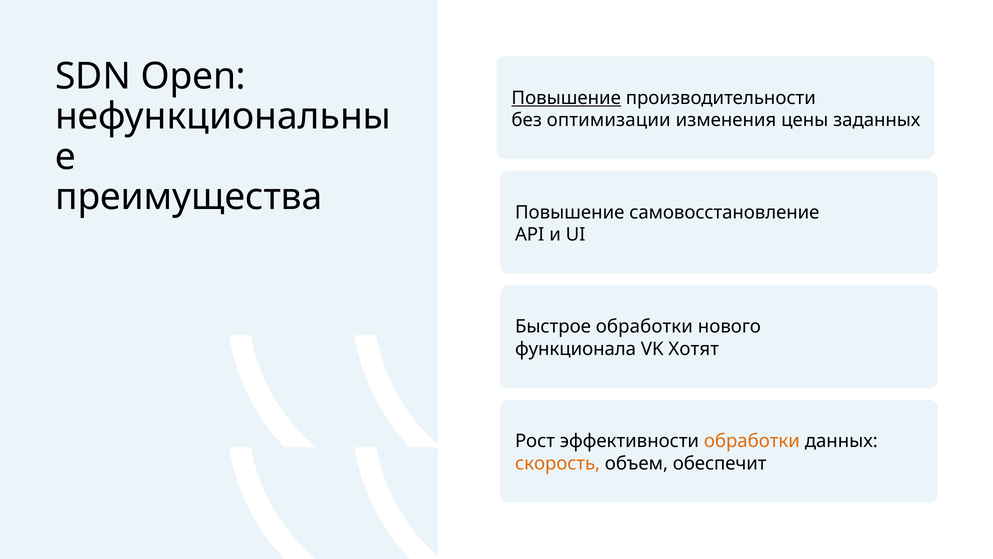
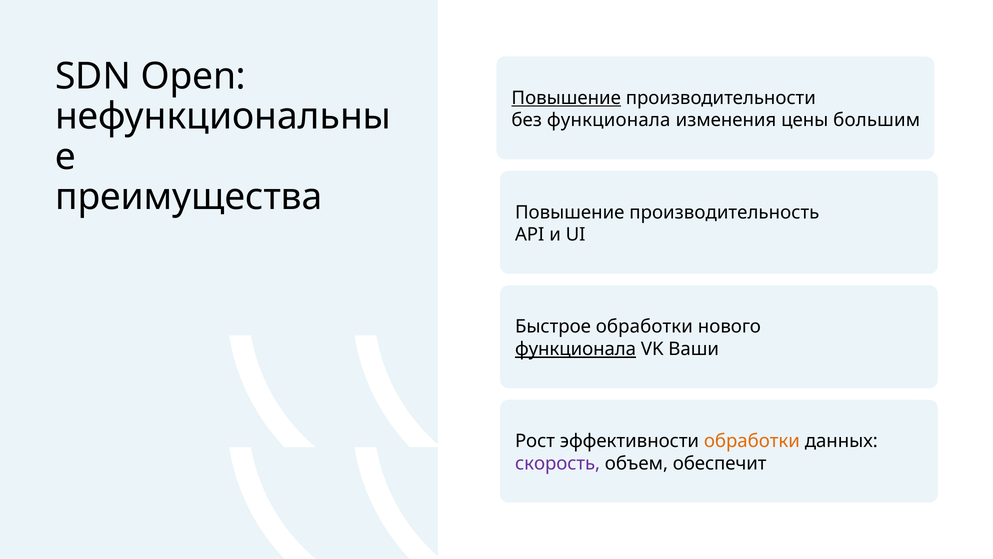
без оптимизации: оптимизации -> функционала (609, 120)
заданных: заданных -> большим (877, 120)
самовосстановление: самовосстановление -> производительность (724, 212)
функционала underline: none -> present (576, 349)
Хотят: Хотят -> Ваши (694, 349)
скорость colour: orange -> purple (558, 463)
